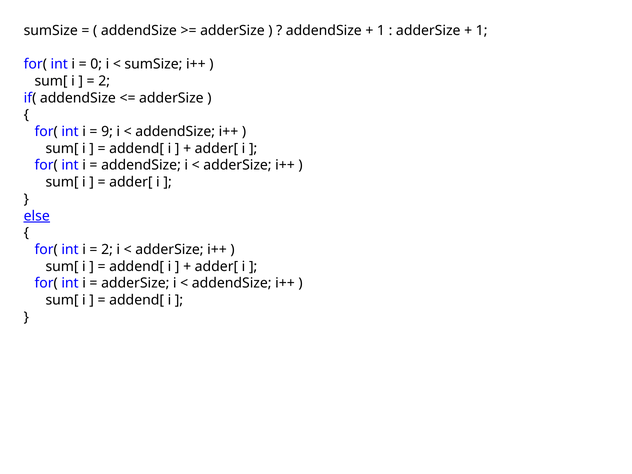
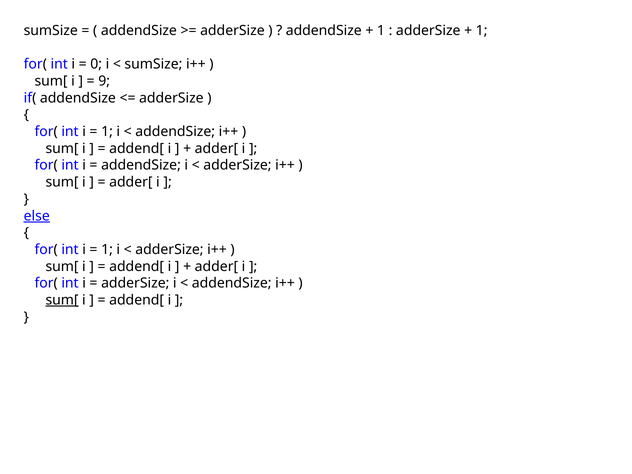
2: 2 -> 9 (104, 81)
9: 9 -> 1 (107, 132)
2: 2 -> 1 (107, 250)
sum[ underline: none -> present (62, 300)
